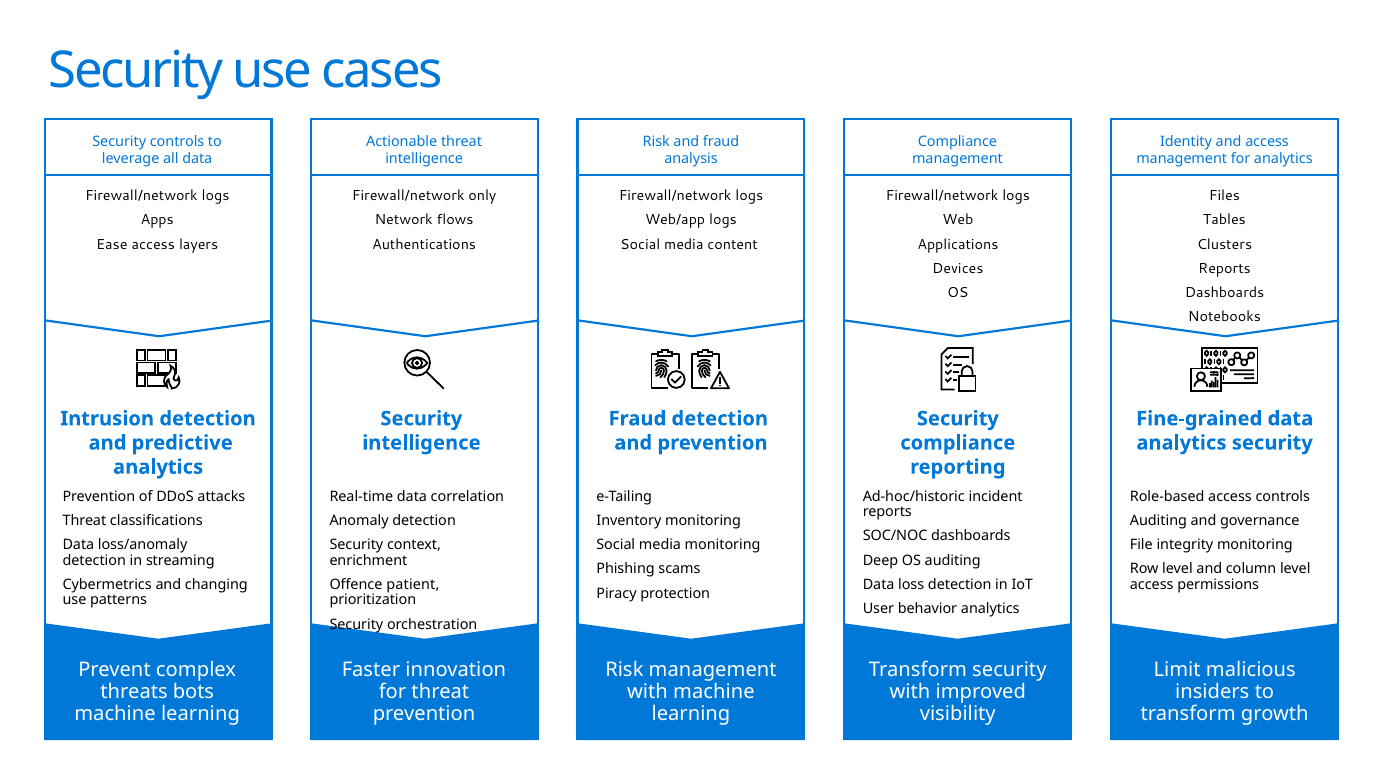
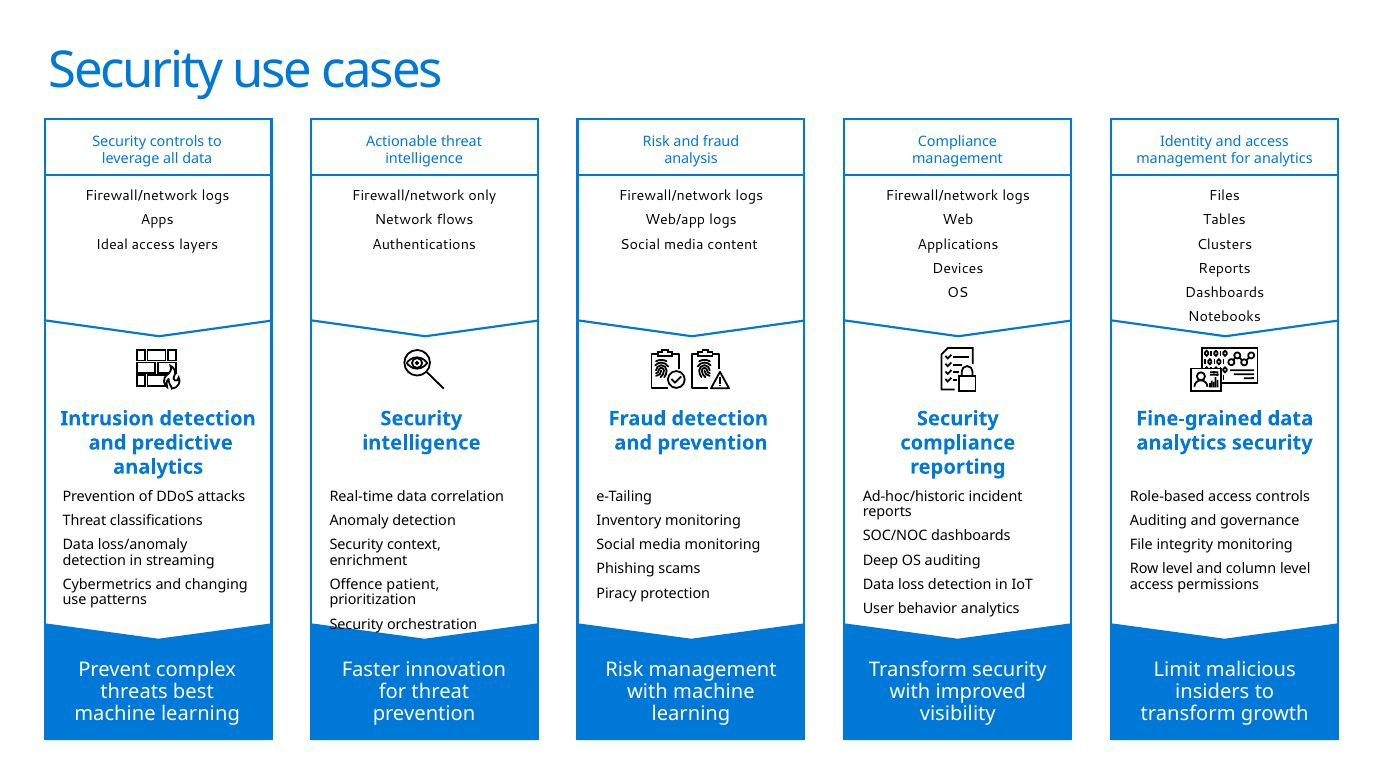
Ease: Ease -> Ideal (112, 245)
bots: bots -> best (193, 692)
